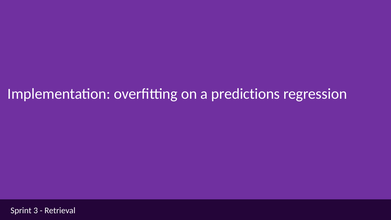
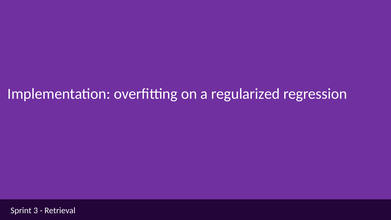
predictions: predictions -> regularized (246, 94)
